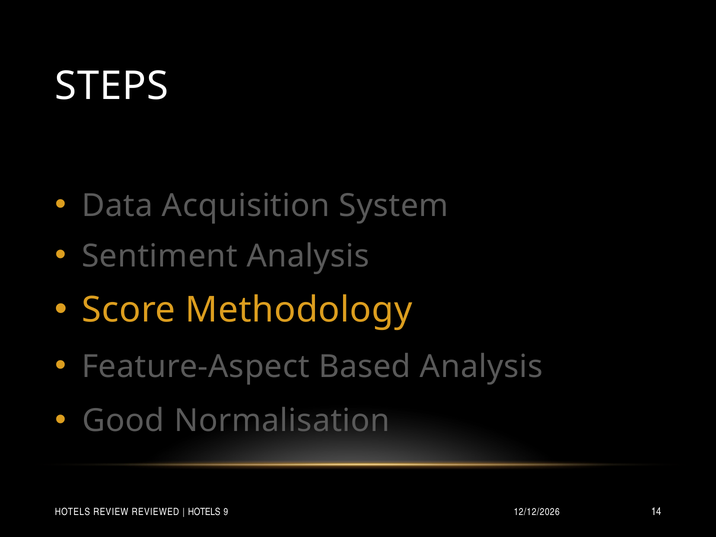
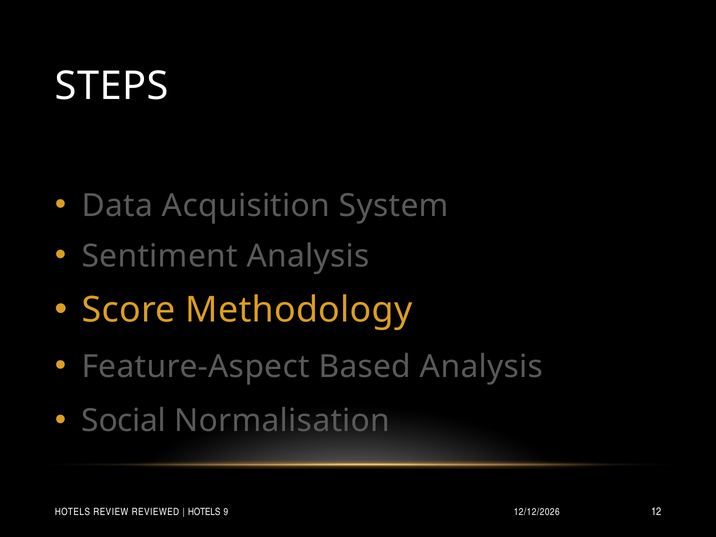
Good: Good -> Social (124, 421)
14: 14 -> 12 (656, 512)
